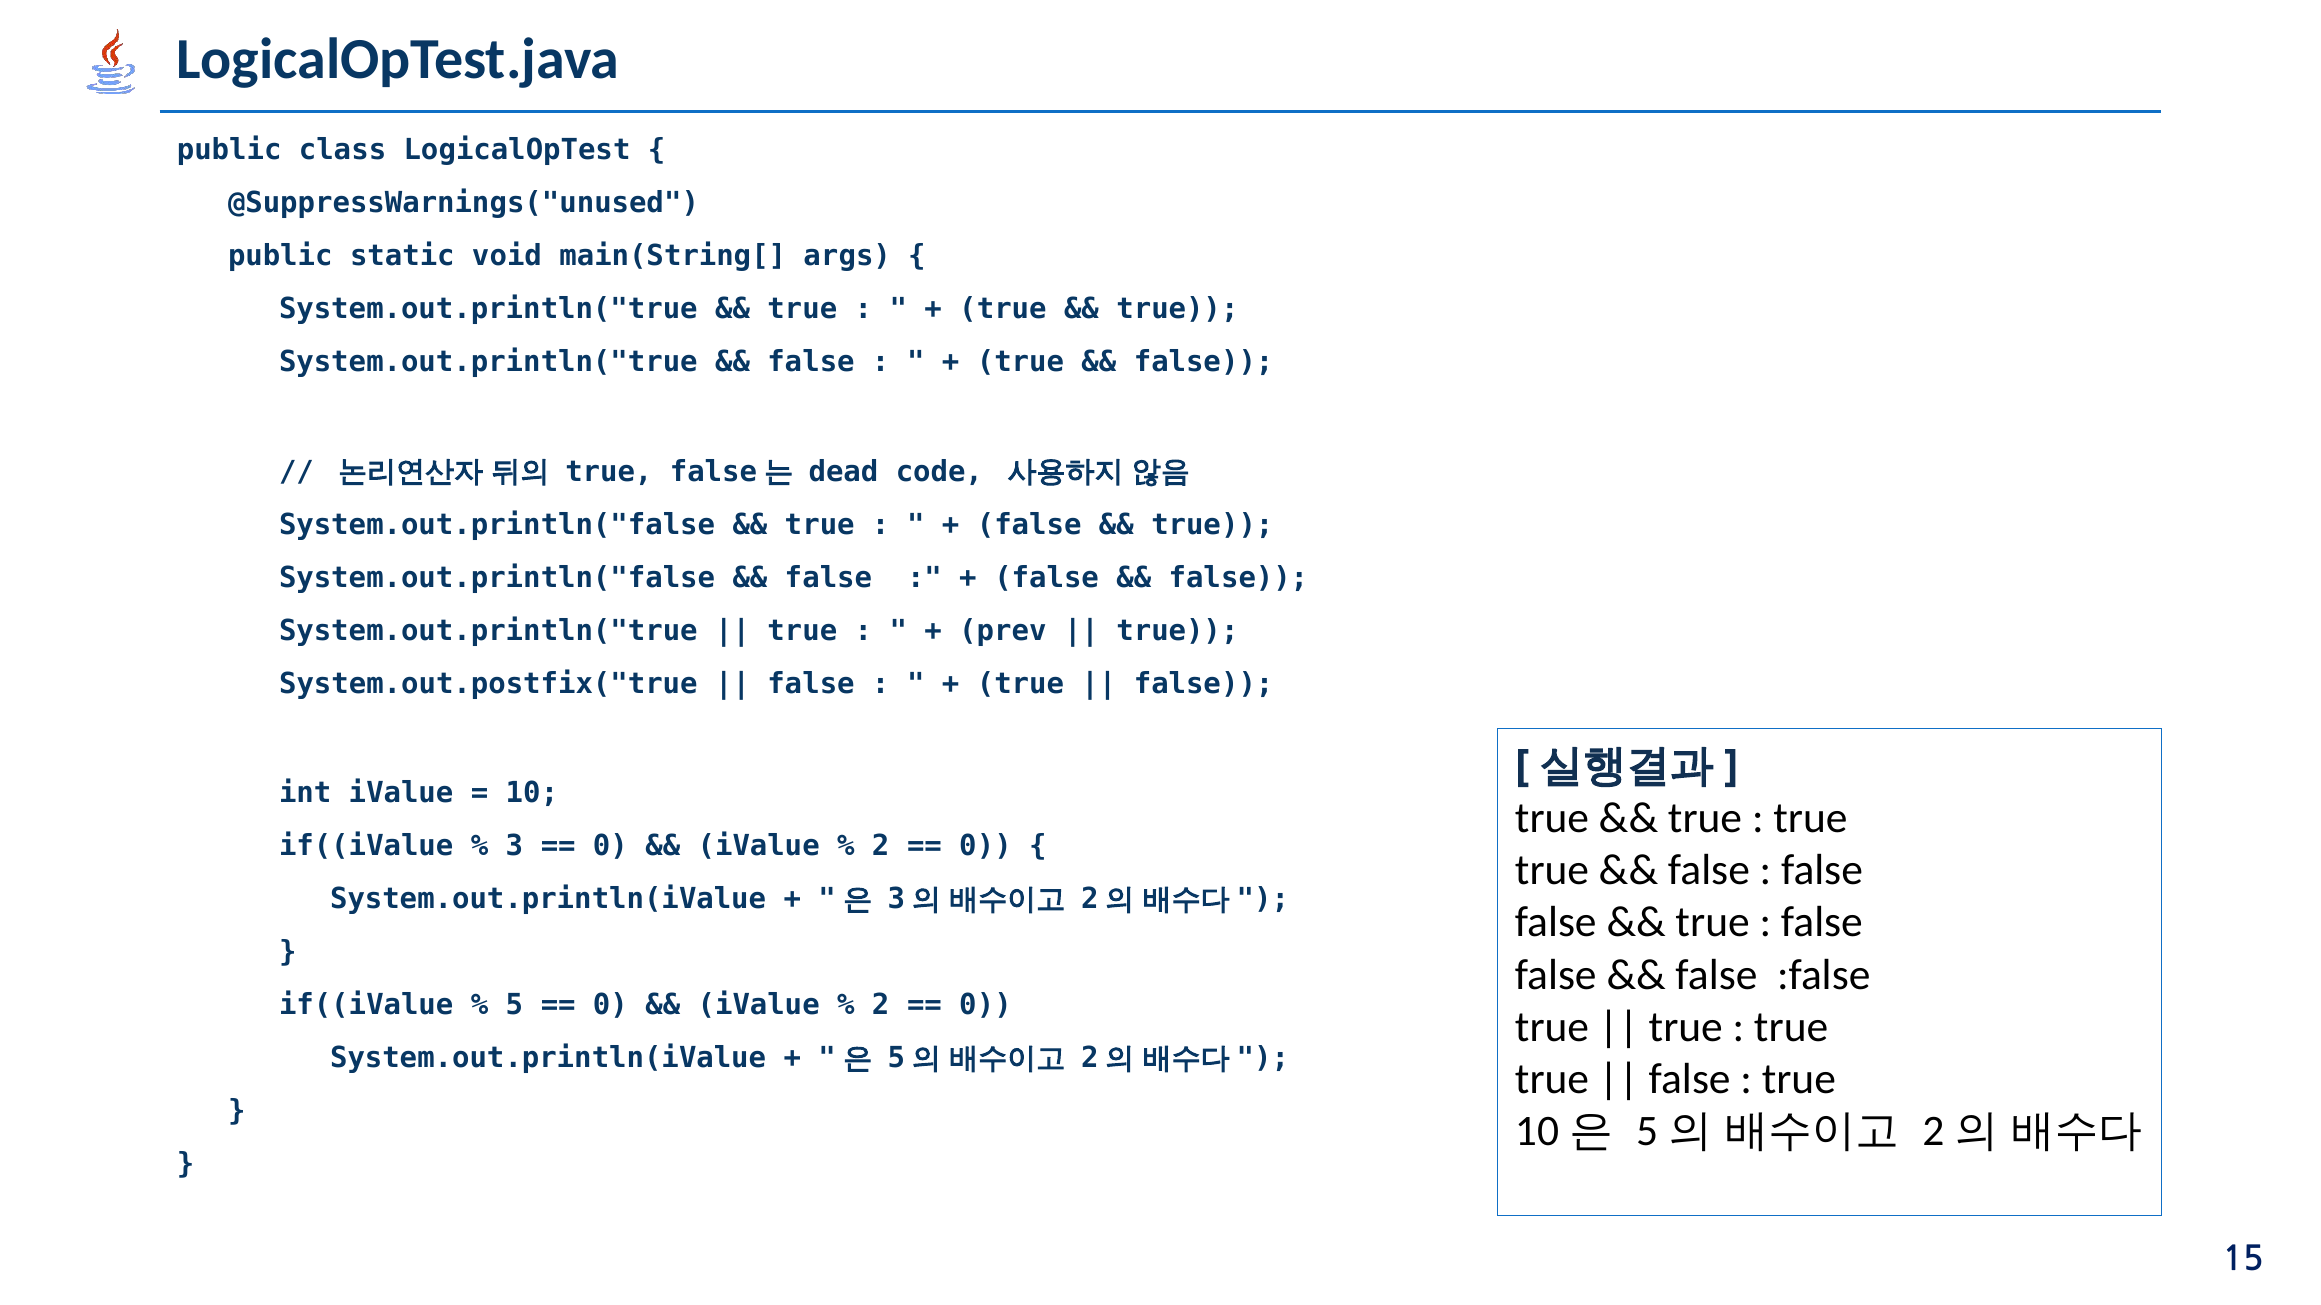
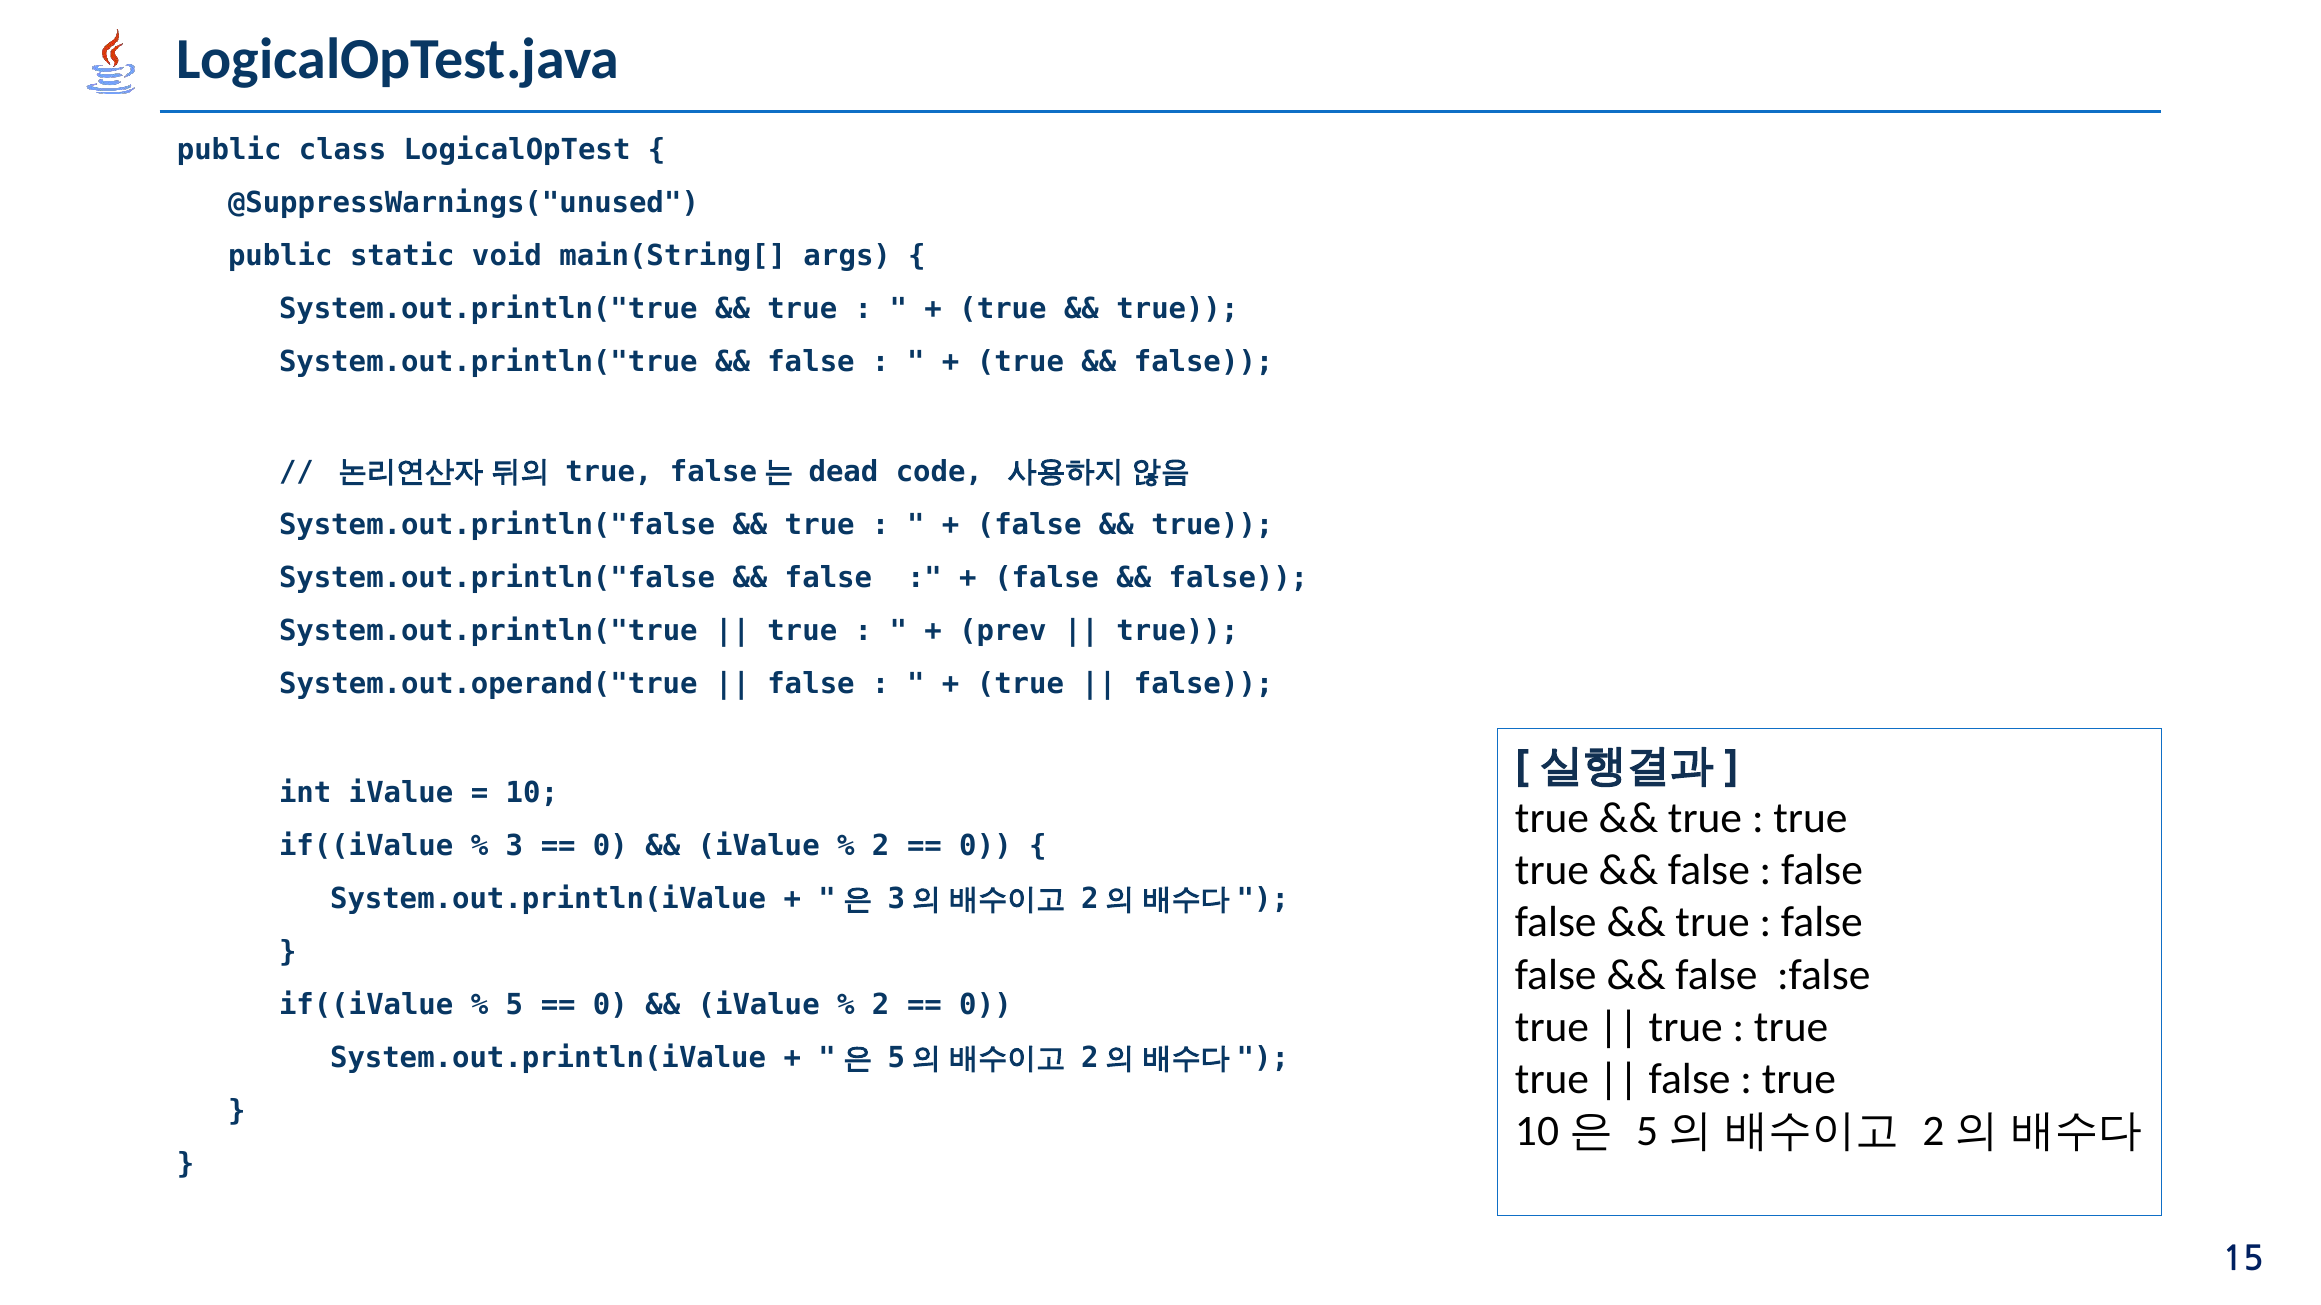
System.out.postfix("true: System.out.postfix("true -> System.out.operand("true (488, 684)
